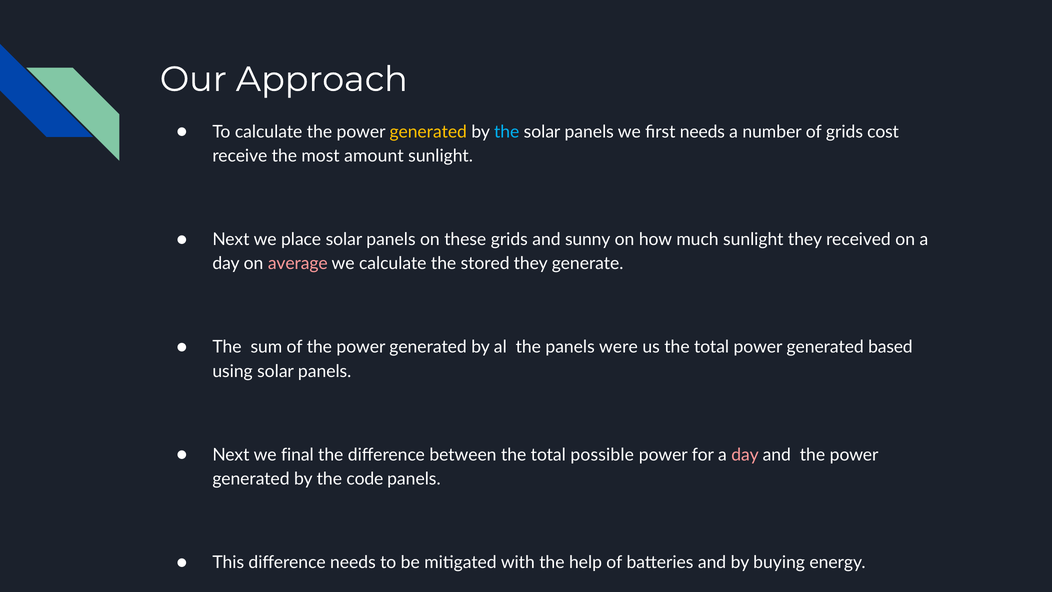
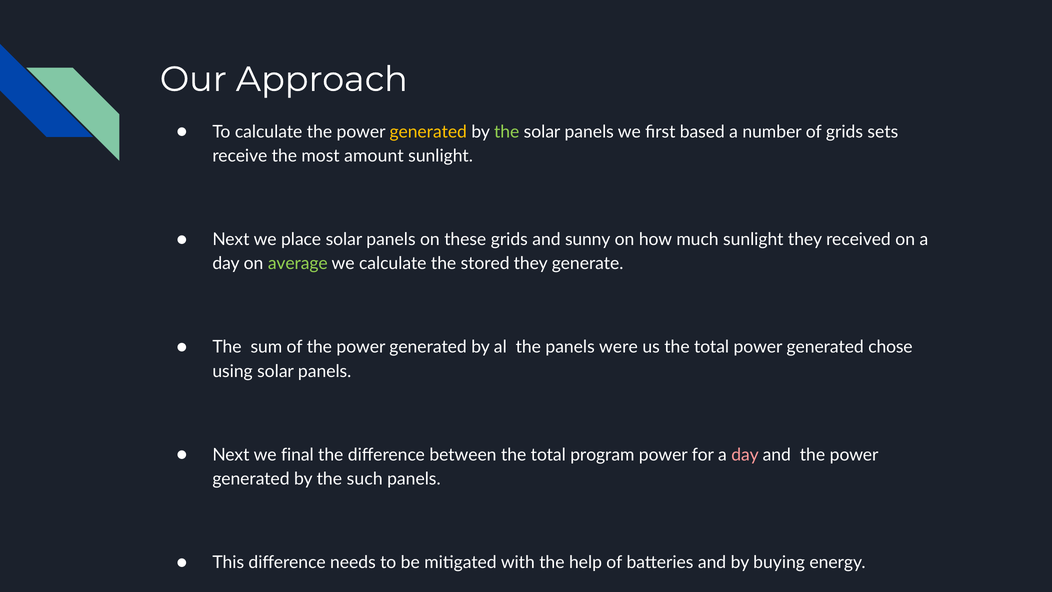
the colour: light blue -> light green (507, 132)
first needs: needs -> based (702, 132)
cost: cost -> sets (883, 132)
average colour: pink -> light green (298, 264)
based: based -> chose (890, 347)
possible: possible -> program (602, 455)
code: code -> such (365, 479)
